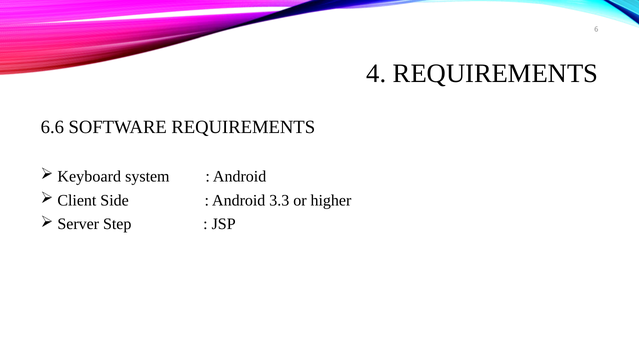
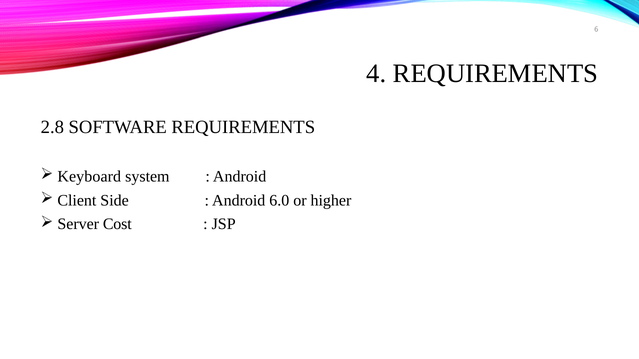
6.6: 6.6 -> 2.8 (52, 127)
3.3: 3.3 -> 6.0 (279, 201)
Step: Step -> Cost (117, 224)
